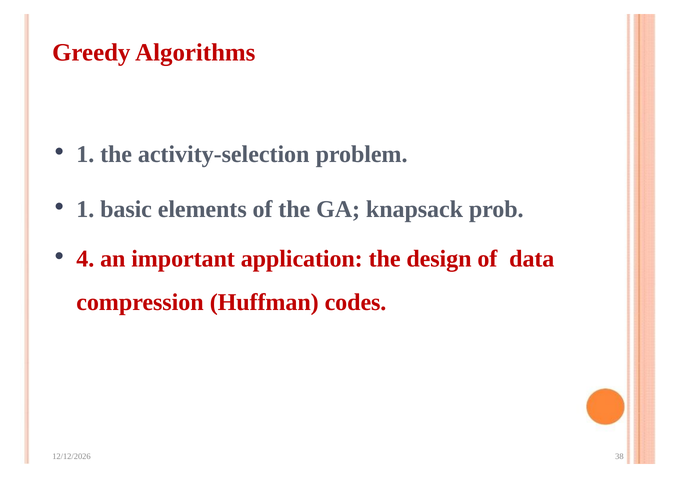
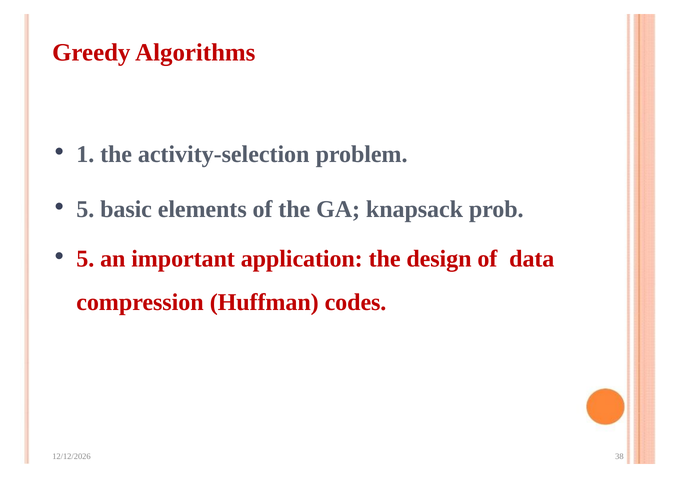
1: 1 -> 5 (85, 209)
4: 4 -> 5 (85, 259)
